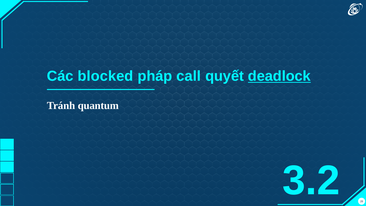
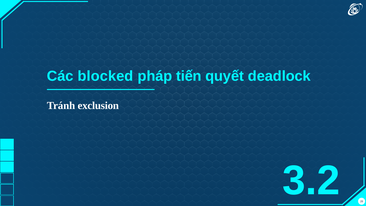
call: call -> tiến (189, 76)
deadlock underline: present -> none (279, 76)
quantum: quantum -> exclusion (98, 105)
